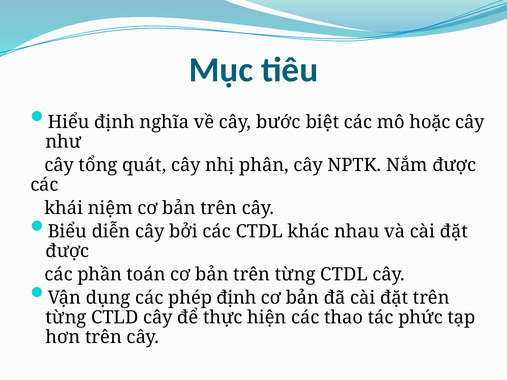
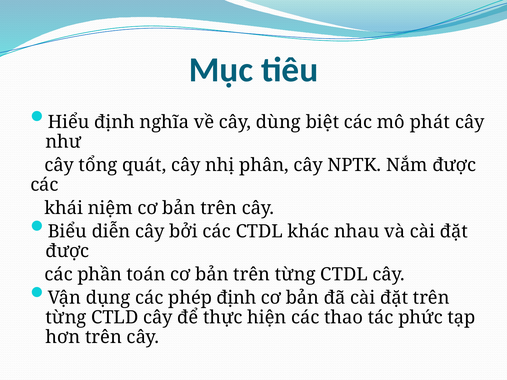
bước: bước -> dùng (278, 122)
hoặc: hoặc -> phát (430, 122)
